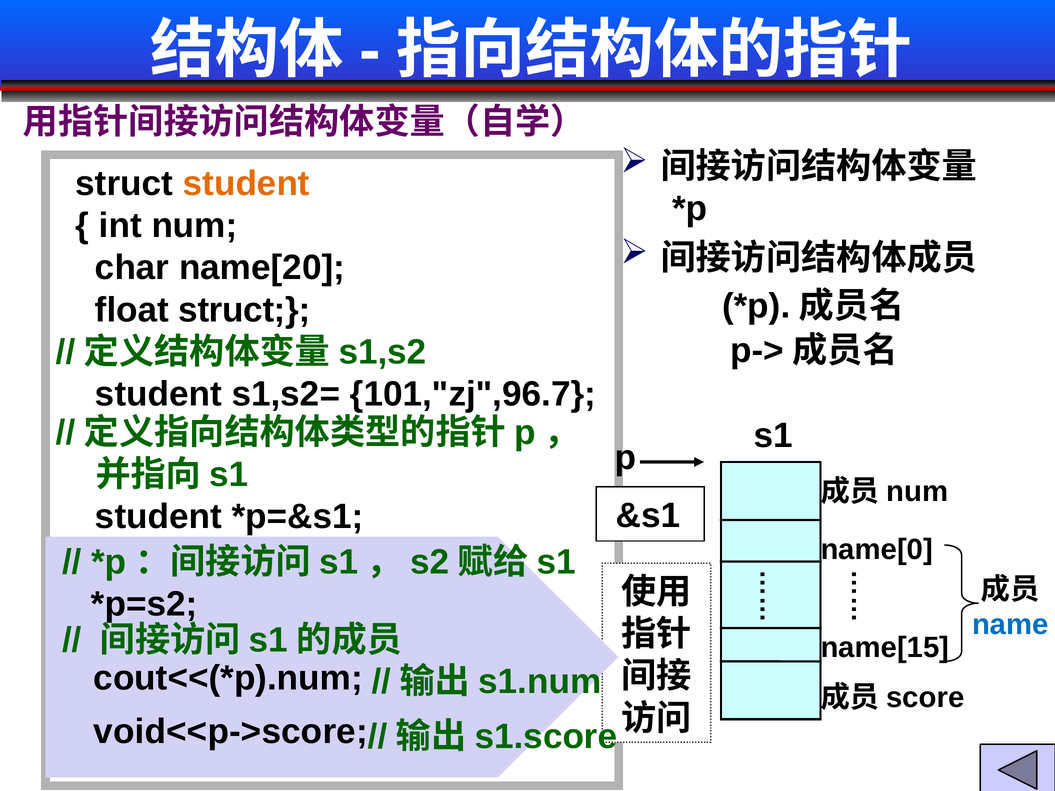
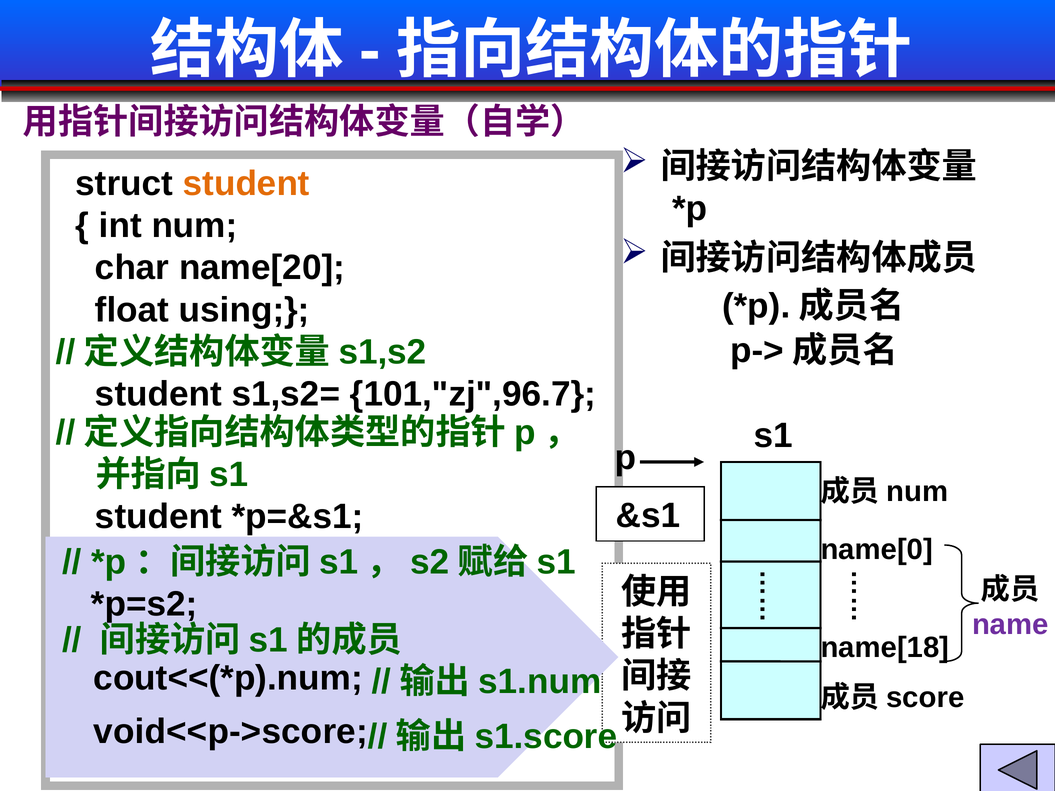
float struct: struct -> using (244, 310)
name colour: blue -> purple (1010, 625)
name[15: name[15 -> name[18 (885, 648)
